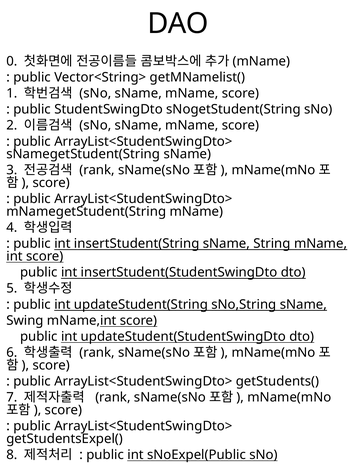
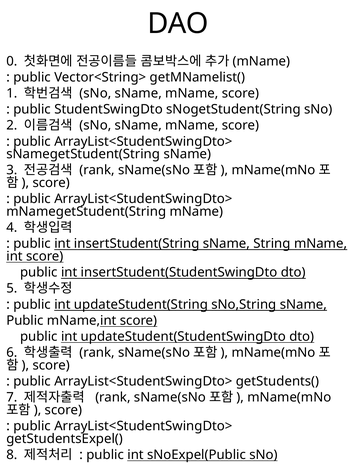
Swing: Swing -> Public (25, 320)
